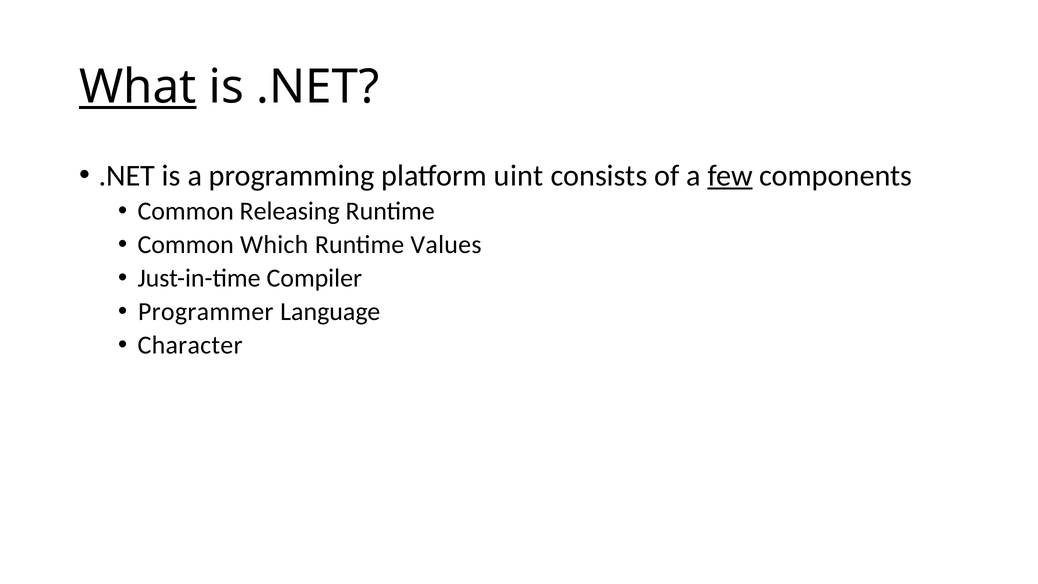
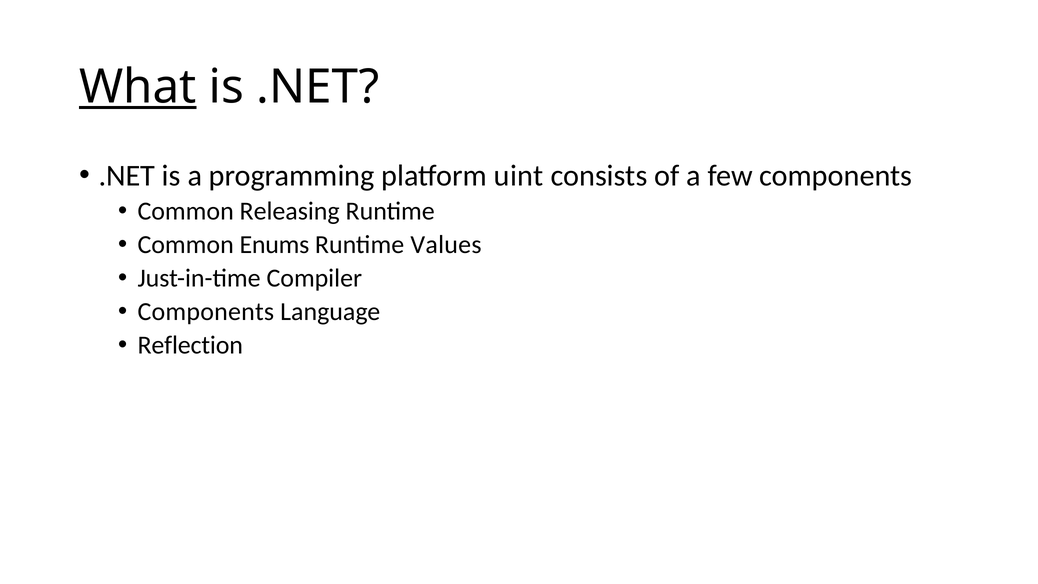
few underline: present -> none (730, 175)
Which: Which -> Enums (274, 245)
Programmer: Programmer -> Components (206, 312)
Character: Character -> Reflection (190, 345)
